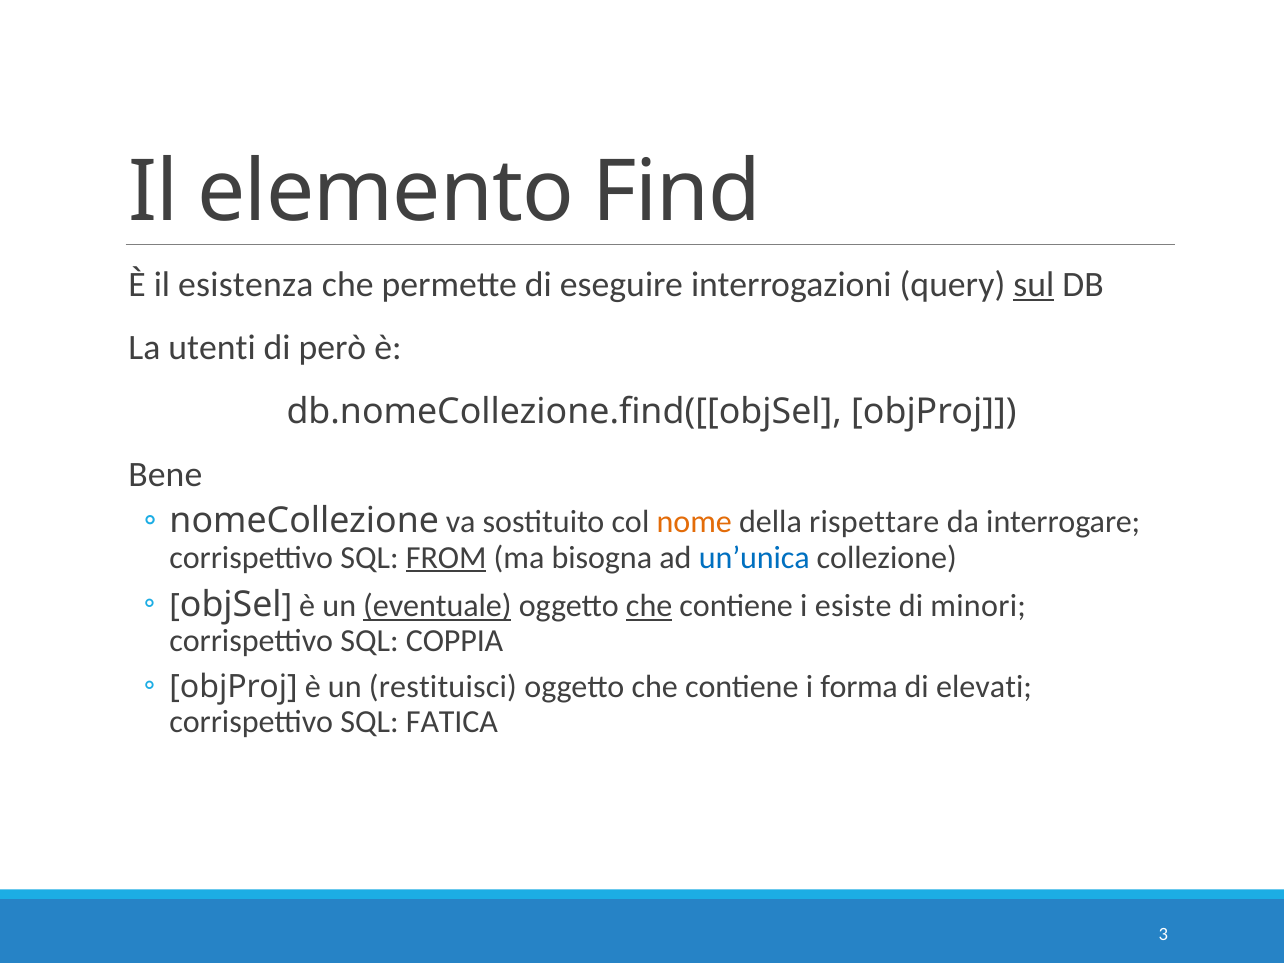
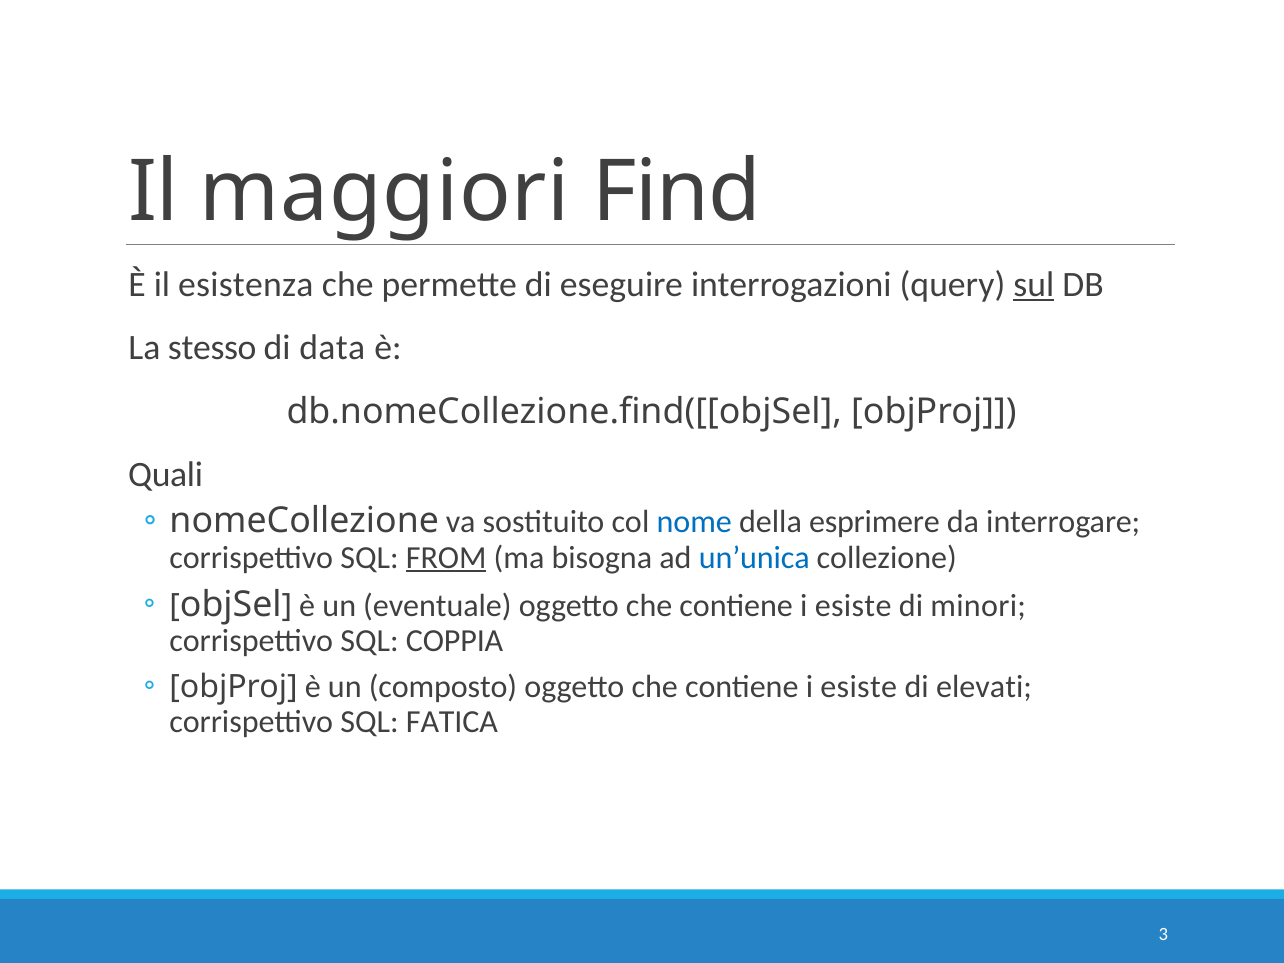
elemento: elemento -> maggiori (385, 192)
utenti: utenti -> stesso (212, 348)
però: però -> data (332, 348)
Bene: Bene -> Quali (166, 475)
nome colour: orange -> blue (694, 522)
rispettare: rispettare -> esprimere (874, 522)
eventuale underline: present -> none (437, 606)
che underline: present -> none (649, 606)
restituisci: restituisci -> composto (443, 687)
forma: forma -> esiste (859, 687)
